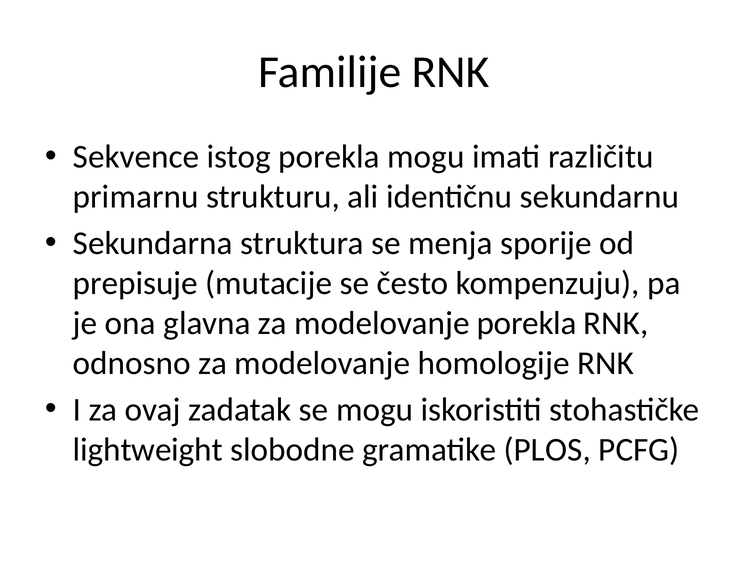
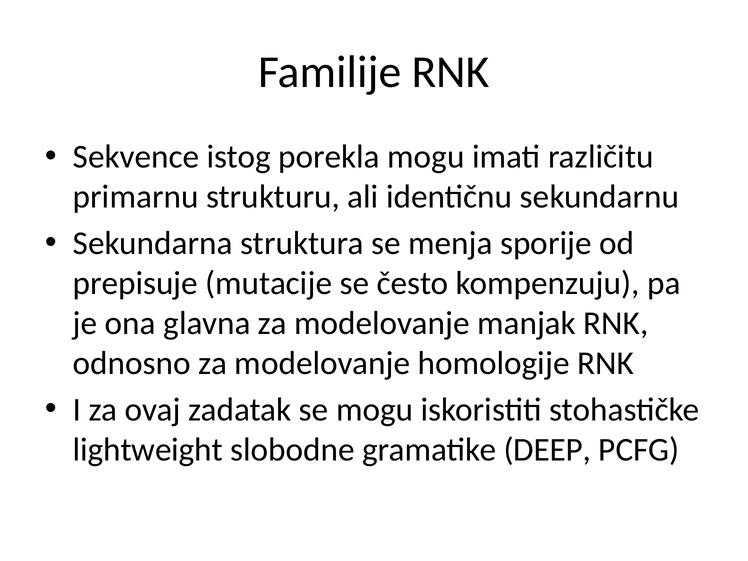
modelovanje porekla: porekla -> manjak (527, 323)
PLOS: PLOS -> DEEP (547, 450)
